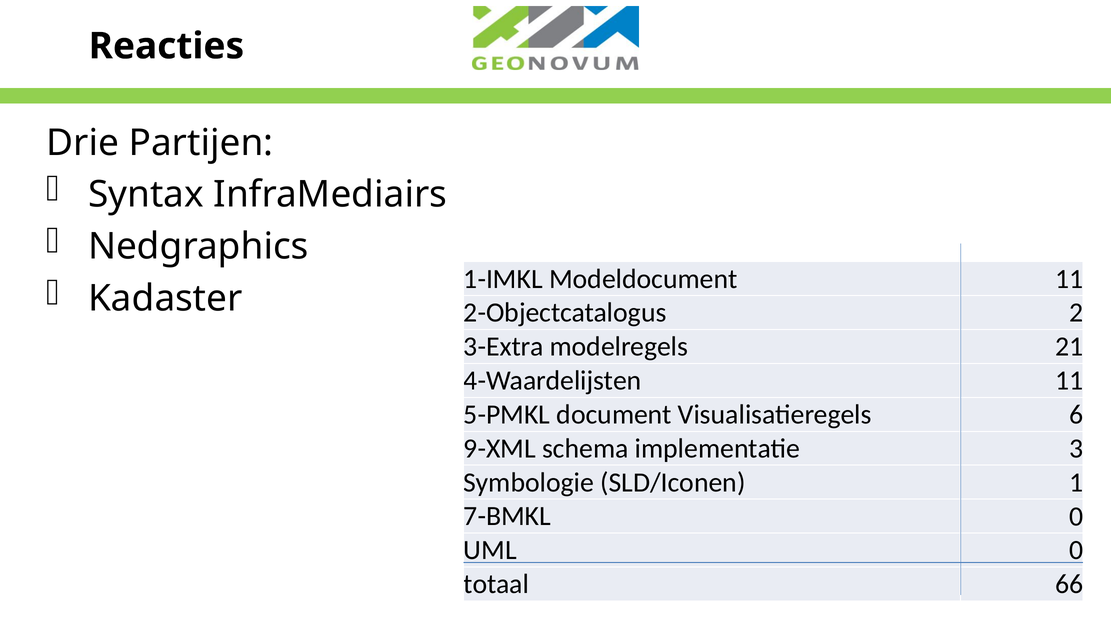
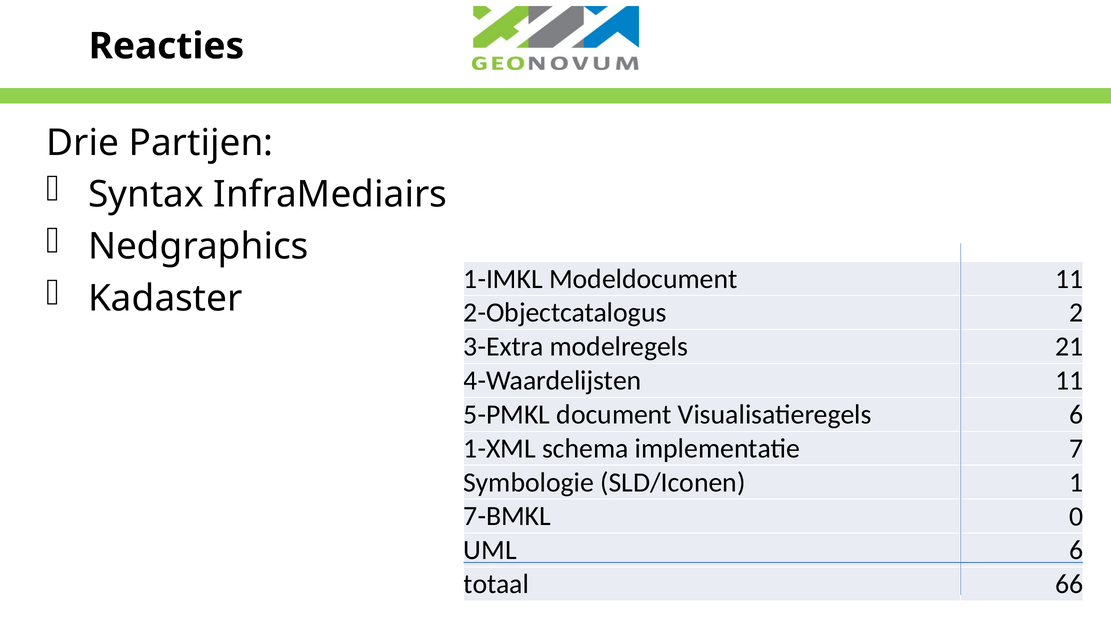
9-XML: 9-XML -> 1-XML (500, 448)
3: 3 -> 7 (1076, 448)
UML 0: 0 -> 6 (1076, 550)
